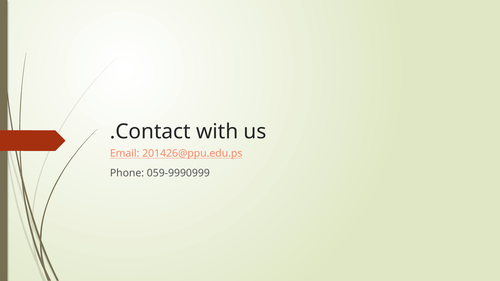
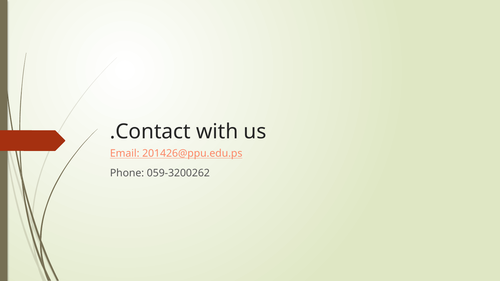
059-9990999: 059-9990999 -> 059-3200262 (178, 173)
